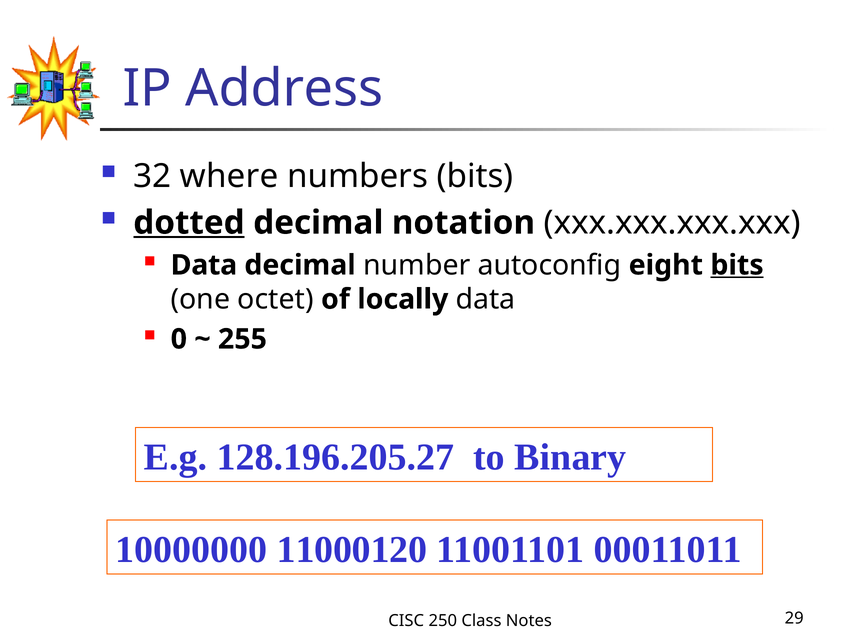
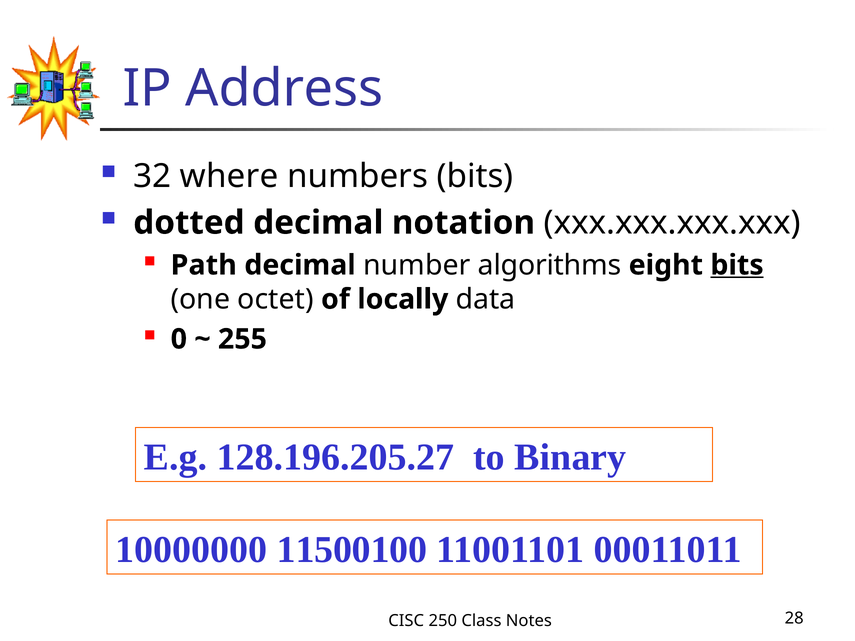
dotted underline: present -> none (189, 223)
Data: Data -> Path (204, 265)
autoconfig: autoconfig -> algorithms (550, 265)
11000120: 11000120 -> 11500100 (352, 550)
29: 29 -> 28 (794, 618)
